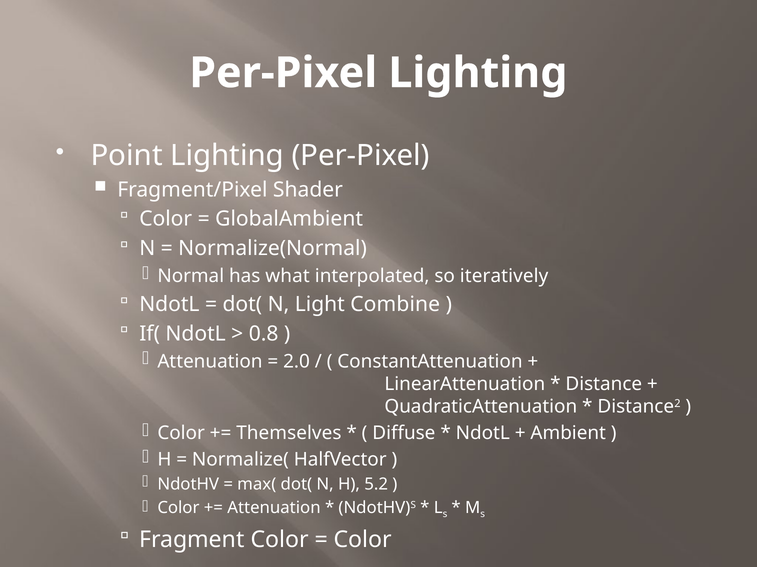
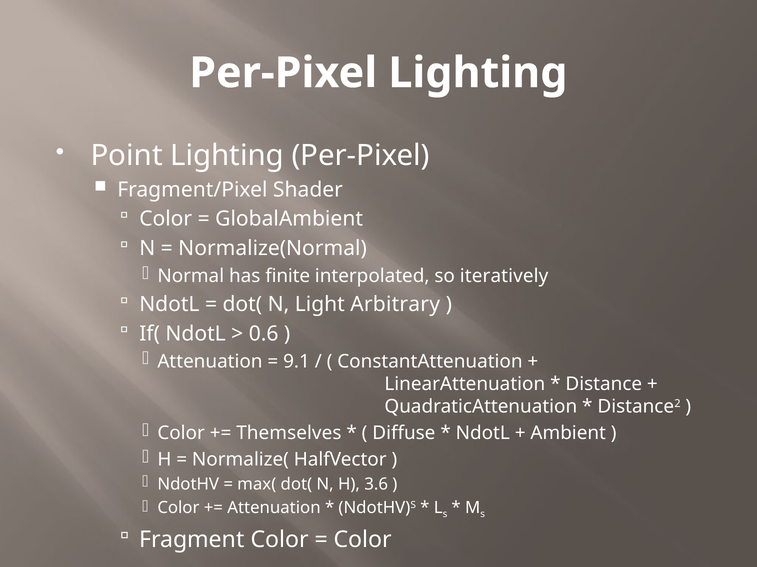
what: what -> finite (288, 276)
Combine: Combine -> Arbitrary (395, 305)
0.8: 0.8 -> 0.6 (264, 334)
2.0: 2.0 -> 9.1 (297, 362)
5.2: 5.2 -> 3.6 (376, 485)
